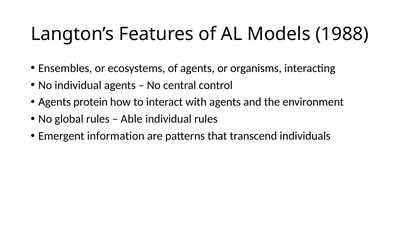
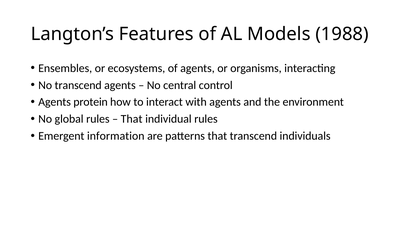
No individual: individual -> transcend (78, 85)
Able: Able -> That (132, 119)
